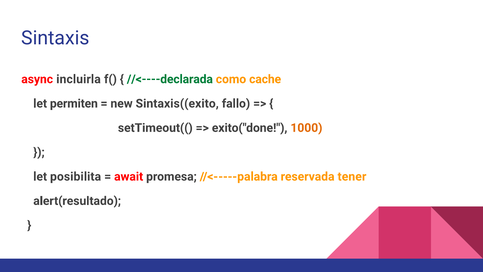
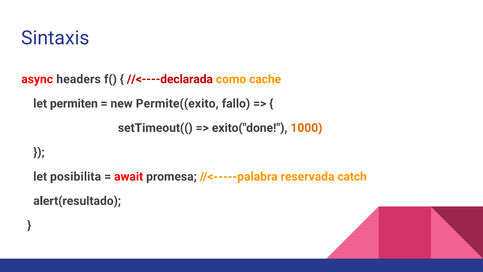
incluirla: incluirla -> headers (79, 79)
//<----declarada colour: green -> red (170, 79)
Sintaxis((exito: Sintaxis((exito -> Permite((exito (177, 103)
tener: tener -> catch (352, 176)
